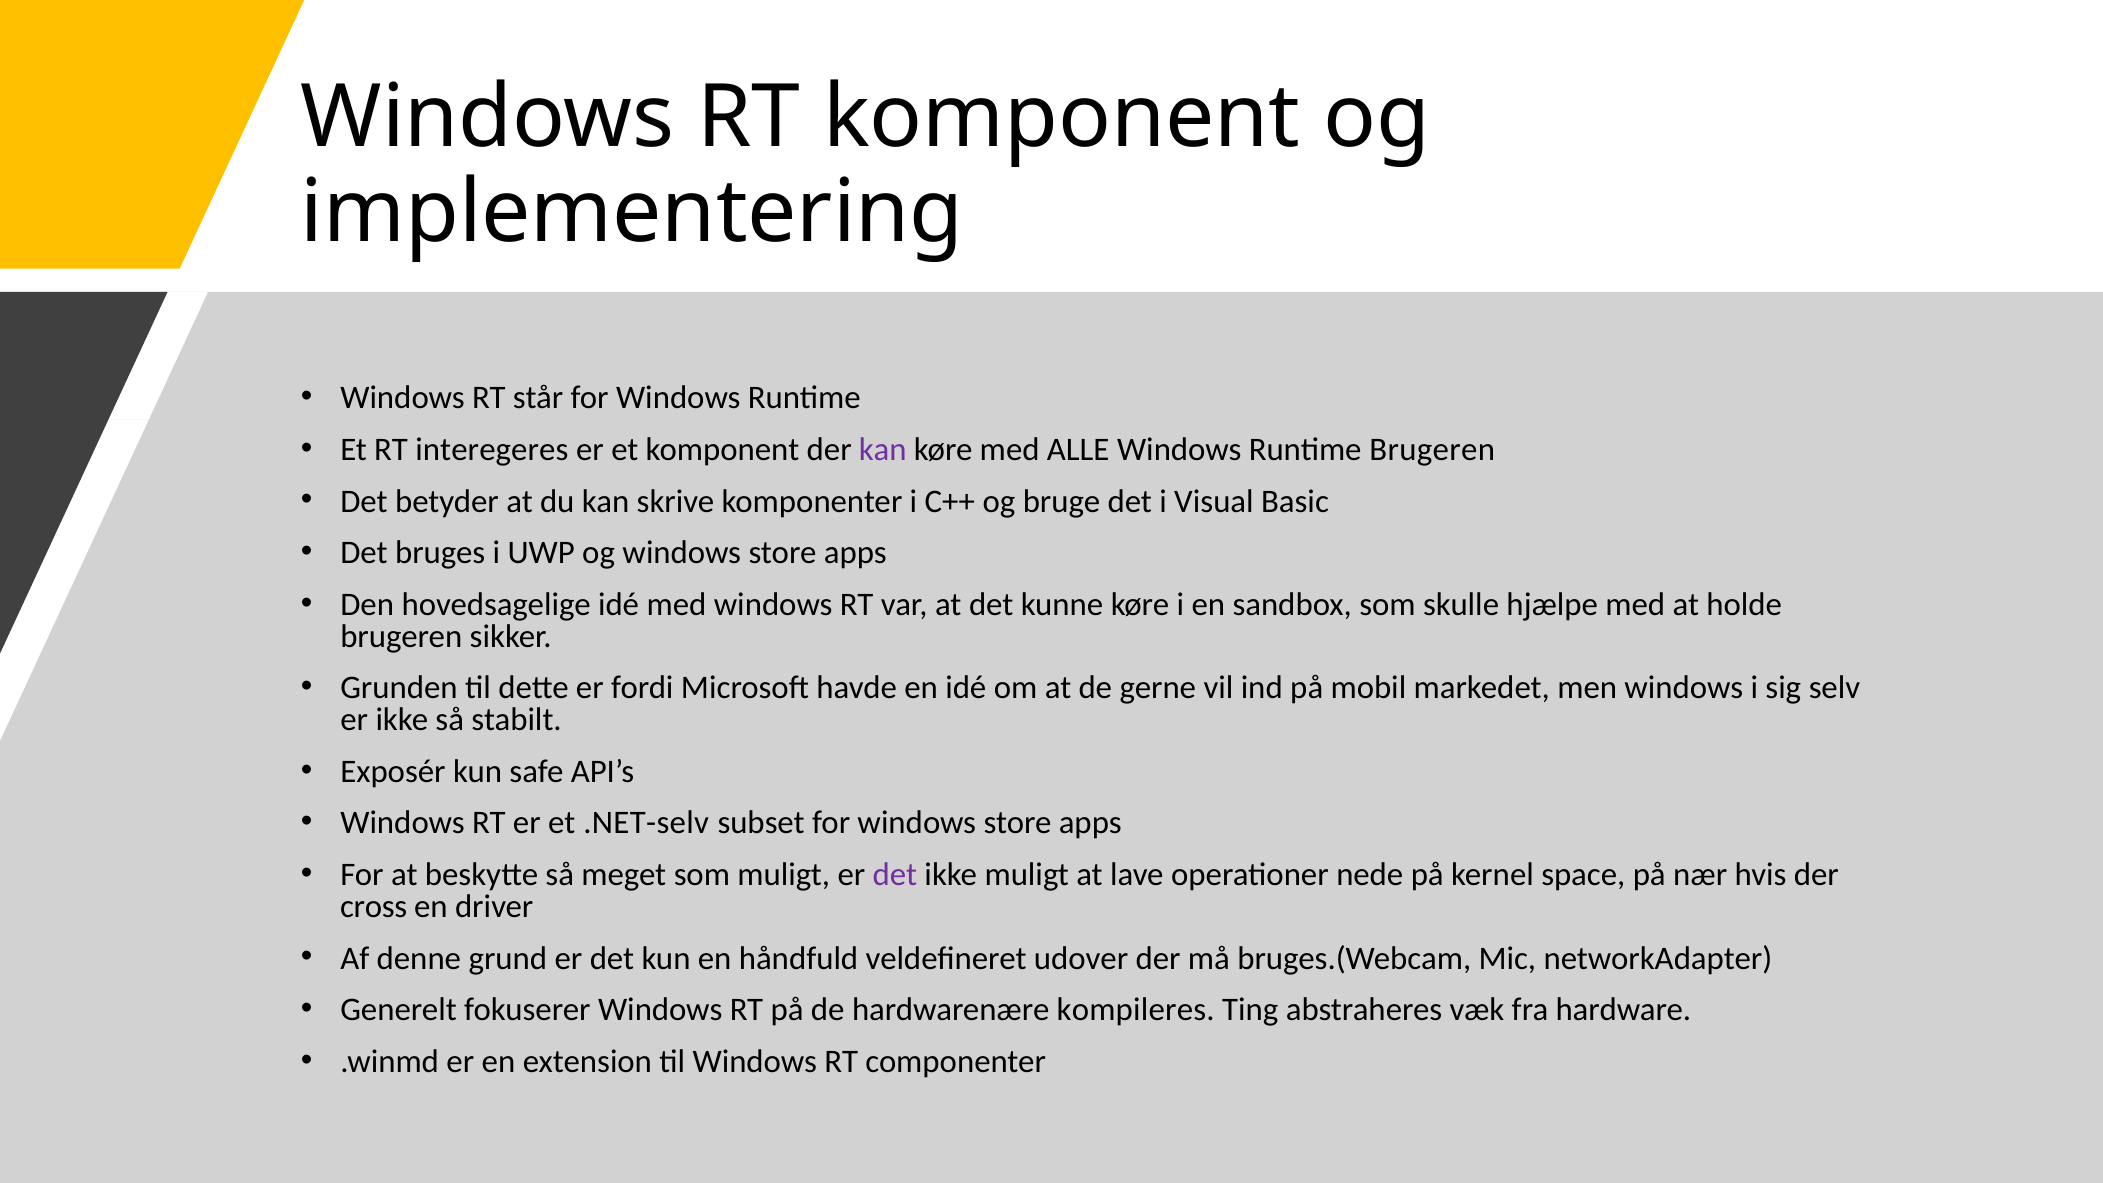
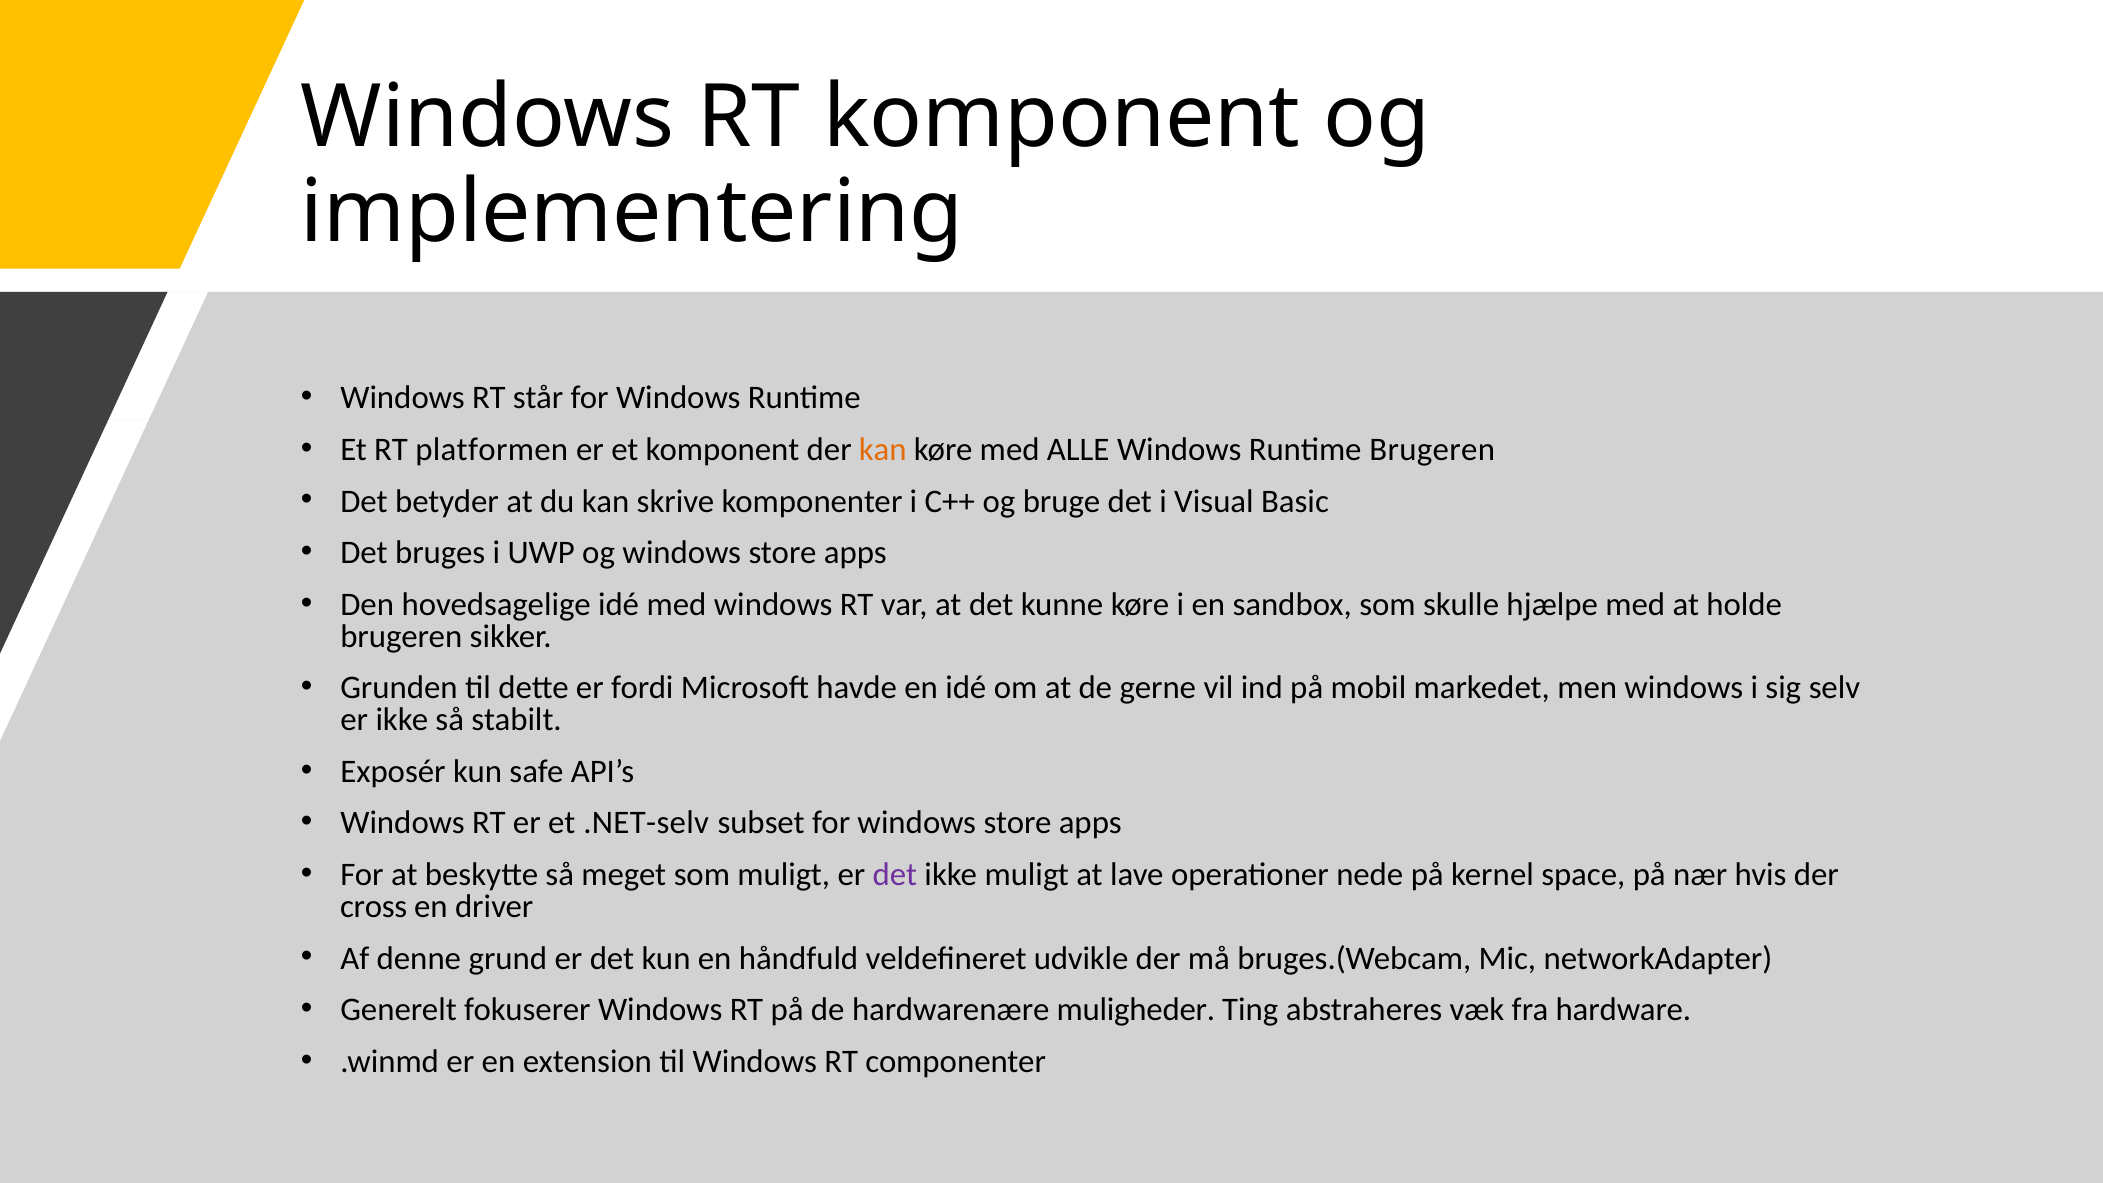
interegeres: interegeres -> platformen (492, 450)
kan colour: purple -> orange (883, 450)
udover: udover -> udvikle (1081, 958)
kompileres: kompileres -> muligheder (1136, 1010)
